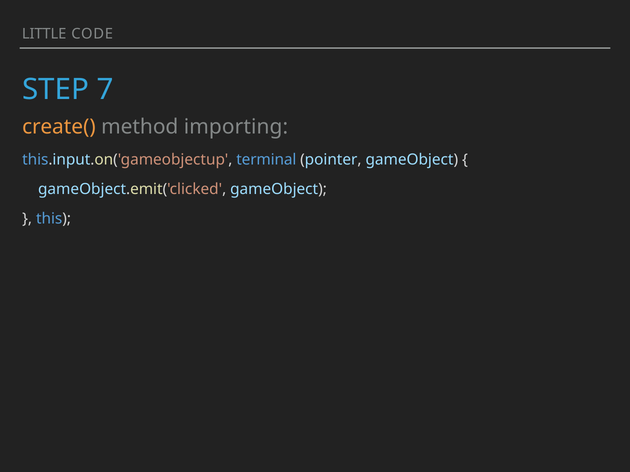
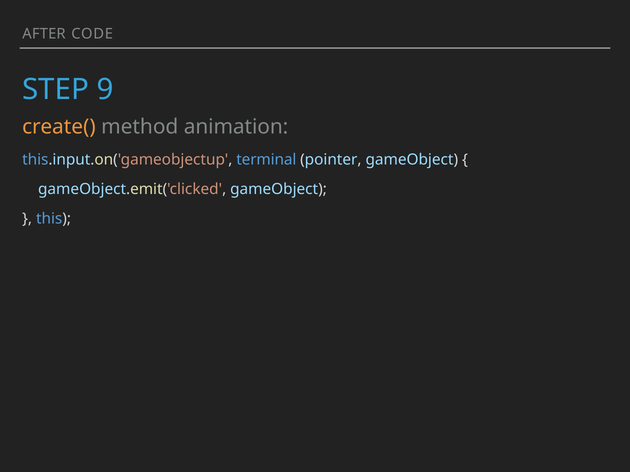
LITTLE: LITTLE -> AFTER (44, 34)
7: 7 -> 9 (105, 90)
importing: importing -> animation (236, 127)
